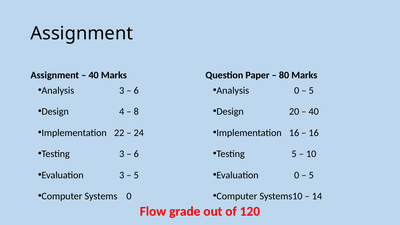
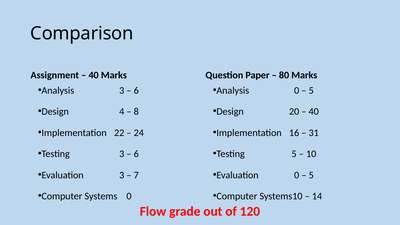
Assignment: Assignment -> Comparison (82, 34)
16: 16 -> 31 (314, 133)
5: 5 -> 7 (136, 175)
